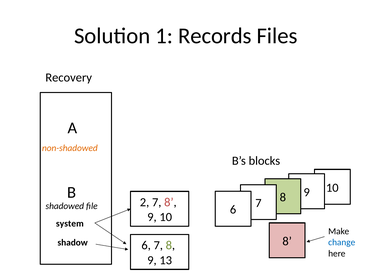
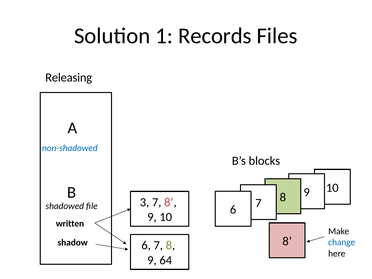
Recovery: Recovery -> Releasing (69, 78)
non-shadowed colour: orange -> blue (70, 148)
2: 2 -> 3 (145, 202)
system: system -> written (70, 224)
13: 13 -> 64 (166, 260)
